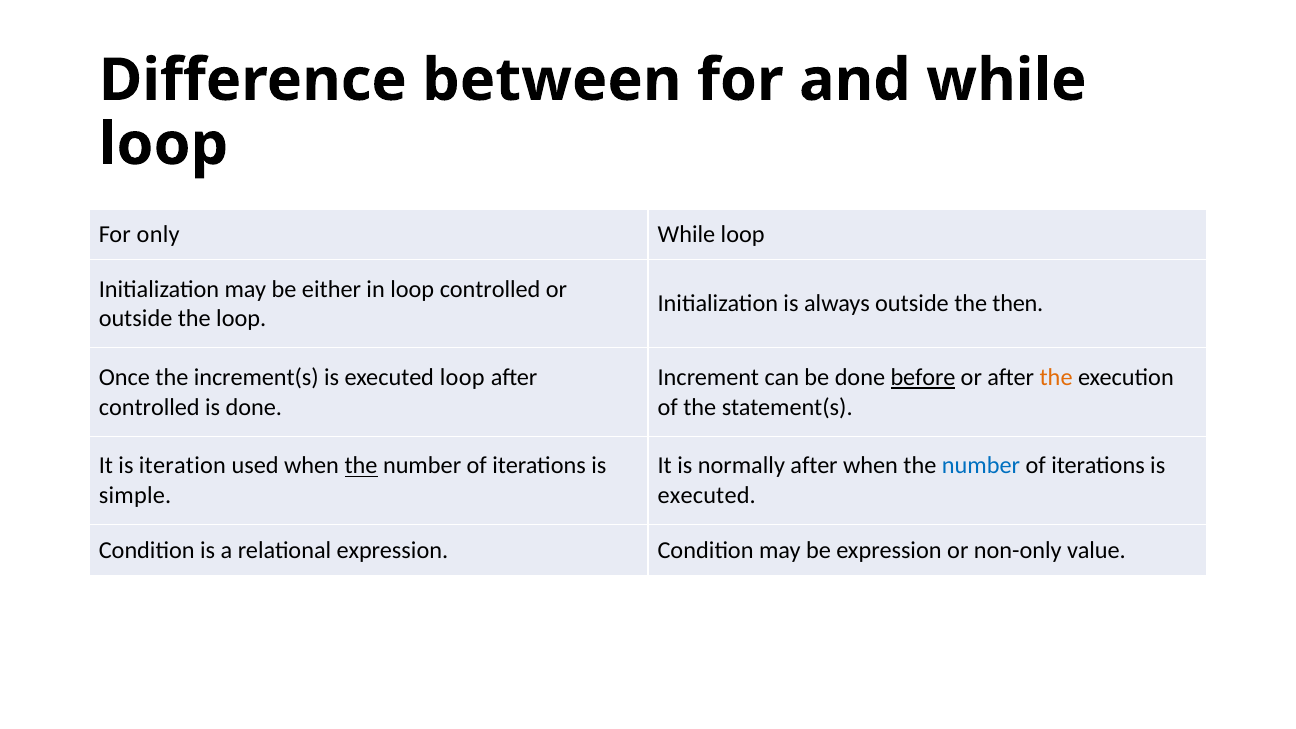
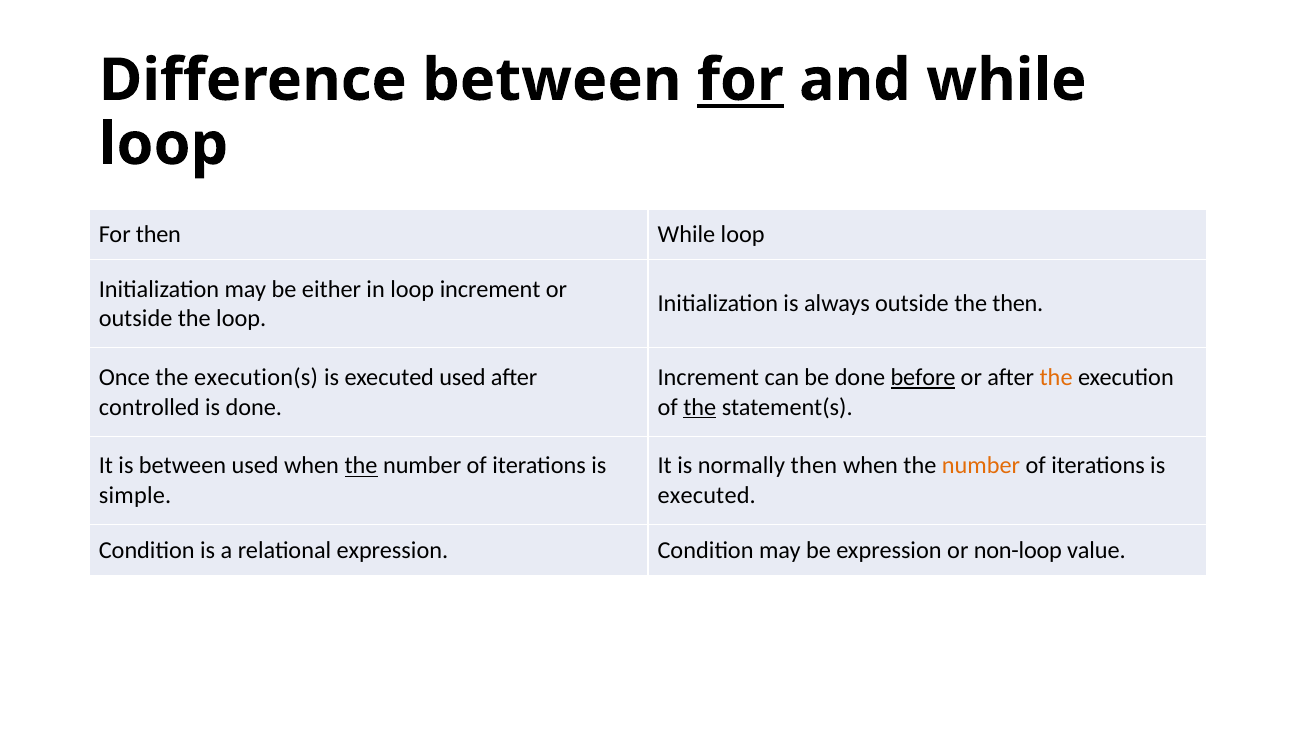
for underline: none -> present (740, 80)
For only: only -> then (158, 235)
loop controlled: controlled -> increment (490, 289)
increment(s: increment(s -> execution(s (256, 378)
executed loop: loop -> used (463, 378)
the underline: none -> present (700, 407)
is iteration: iteration -> between (182, 466)
normally after: after -> then (814, 466)
number colour: blue -> orange (981, 466)
non-only: non-only -> non-loop (1018, 550)
